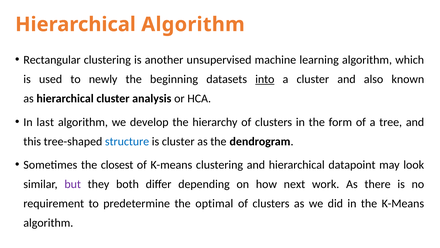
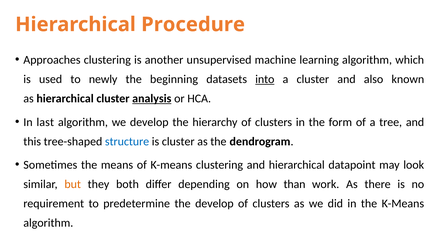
Hierarchical Algorithm: Algorithm -> Procedure (193, 24)
Rectangular: Rectangular -> Approaches (52, 60)
analysis underline: none -> present (152, 98)
closest: closest -> means (117, 165)
but colour: purple -> orange (73, 184)
next: next -> than (295, 184)
the optimal: optimal -> develop (214, 203)
